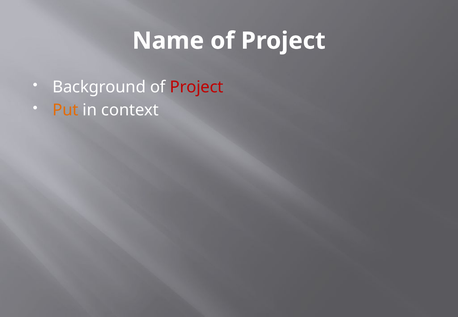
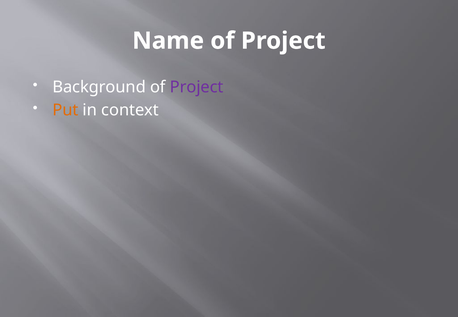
Project colour: red -> purple (197, 87)
